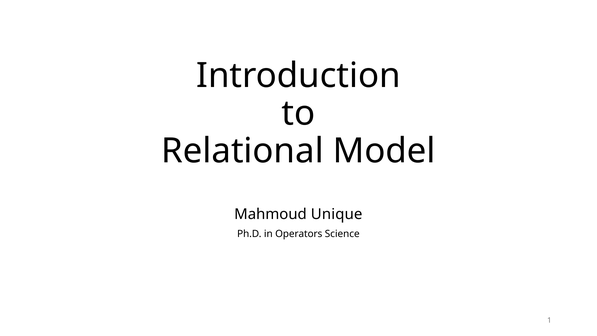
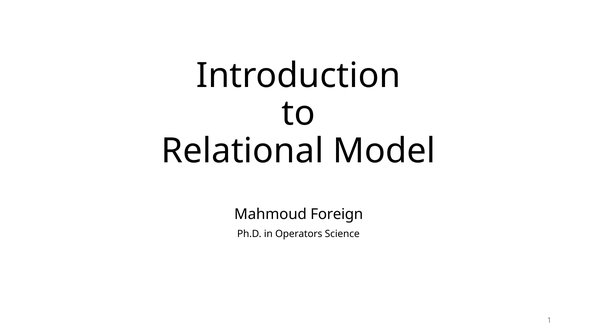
Unique: Unique -> Foreign (337, 214)
